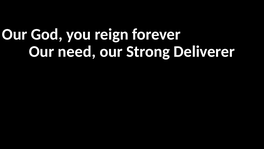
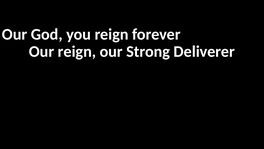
Our need: need -> reign (77, 51)
